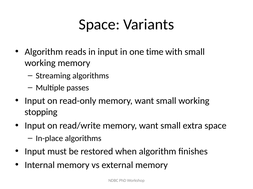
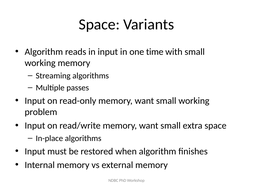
stopping: stopping -> problem (41, 113)
